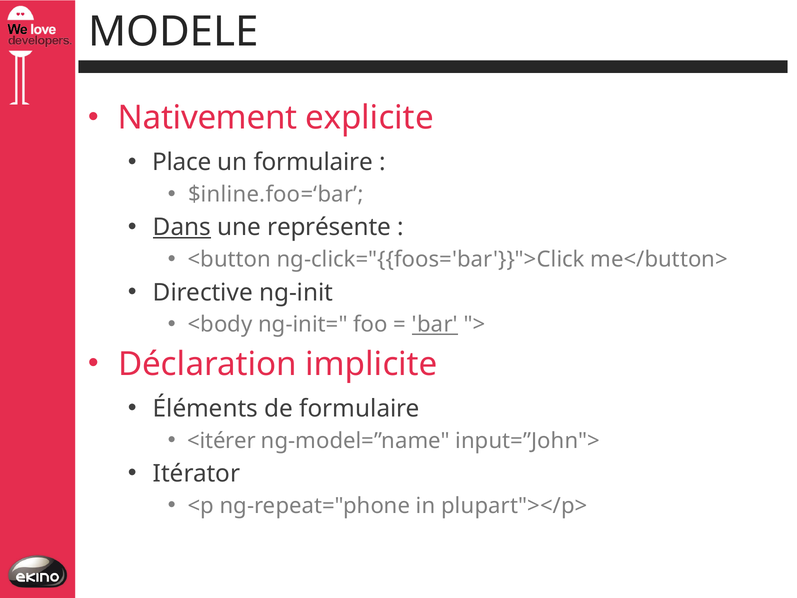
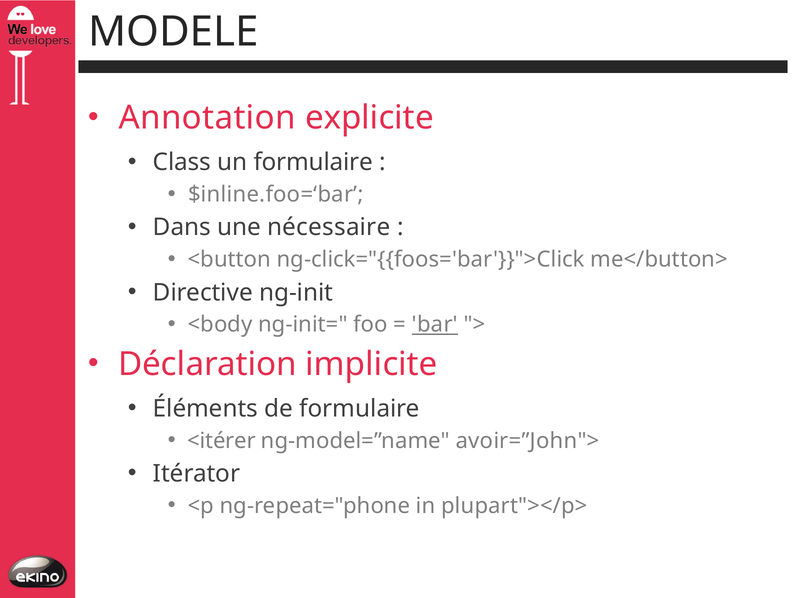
Nativement: Nativement -> Annotation (207, 118)
Place: Place -> Class (182, 162)
Dans underline: present -> none (182, 227)
représente: représente -> nécessaire (329, 227)
input=”John">: input=”John"> -> avoir=”John"> (528, 441)
